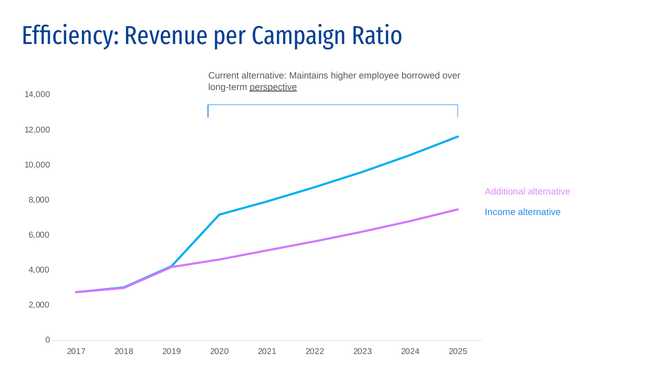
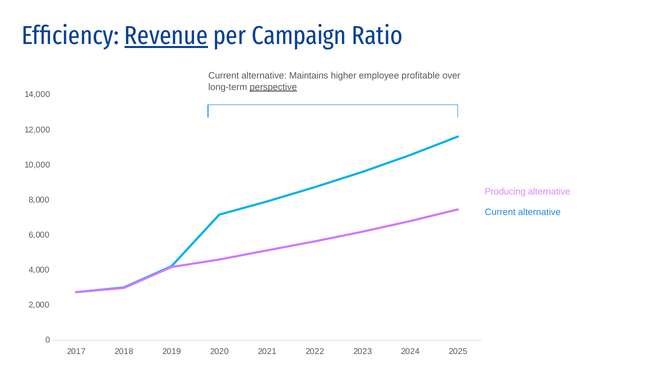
Revenue underline: none -> present (166, 36)
borrowed: borrowed -> profitable (421, 76)
Additional: Additional -> Producing (505, 192)
Income: Income -> Current (500, 212)
